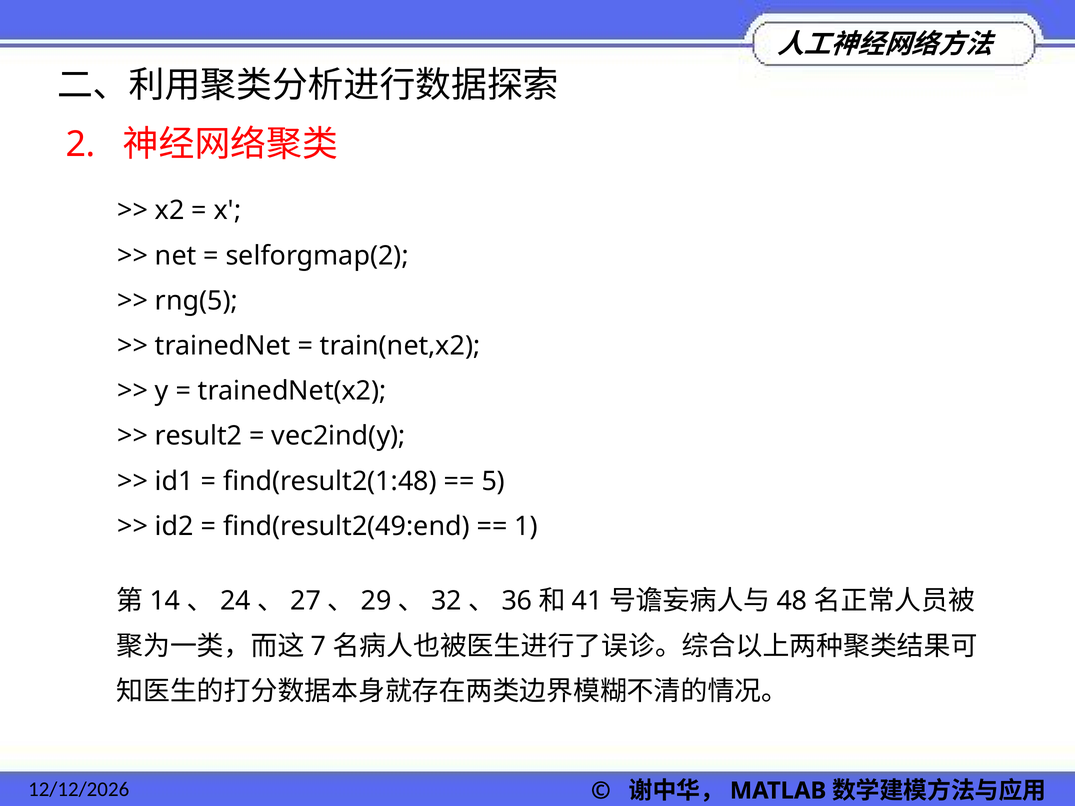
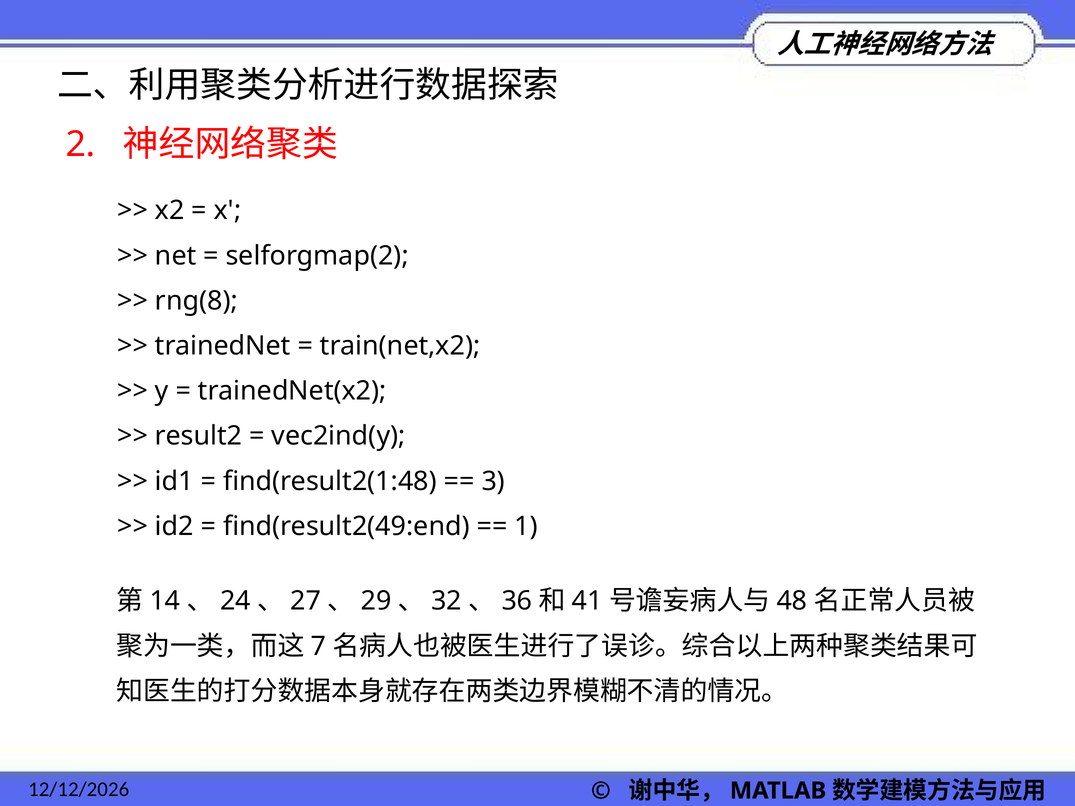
rng(5: rng(5 -> rng(8 (196, 301)
5: 5 -> 3 (493, 481)
